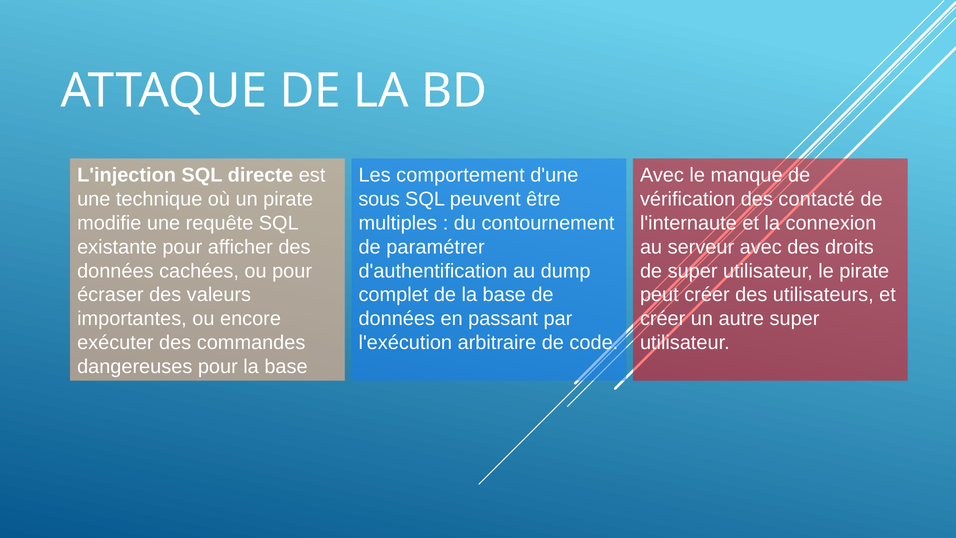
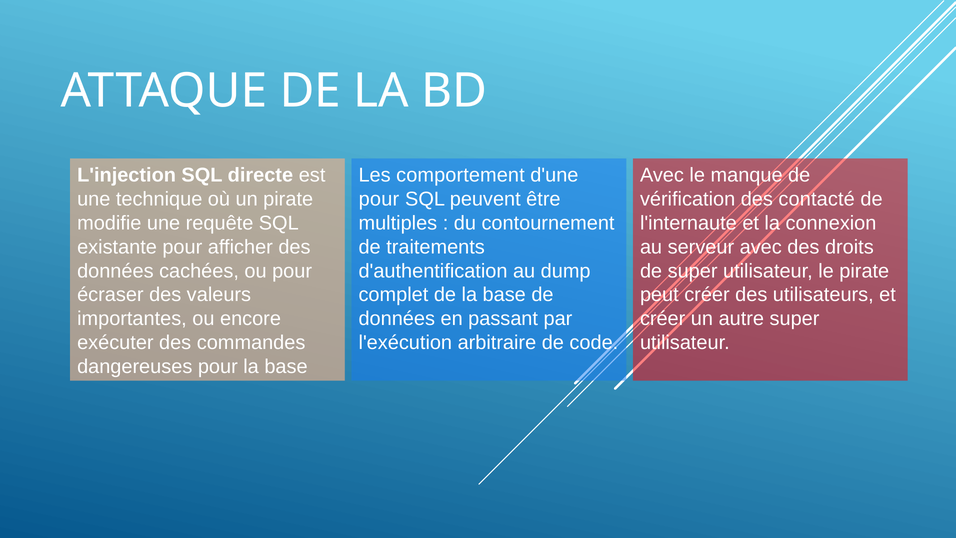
sous: sous -> pour (379, 199)
paramétrer: paramétrer -> traitements (436, 247)
